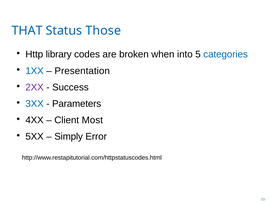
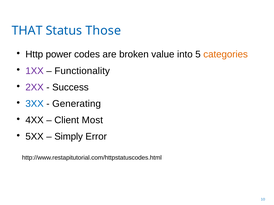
library: library -> power (59, 55)
when: when -> value (163, 55)
categories colour: blue -> orange (226, 55)
1XX colour: blue -> purple (35, 71)
Presentation: Presentation -> Functionality (82, 71)
Parameters: Parameters -> Generating (77, 104)
